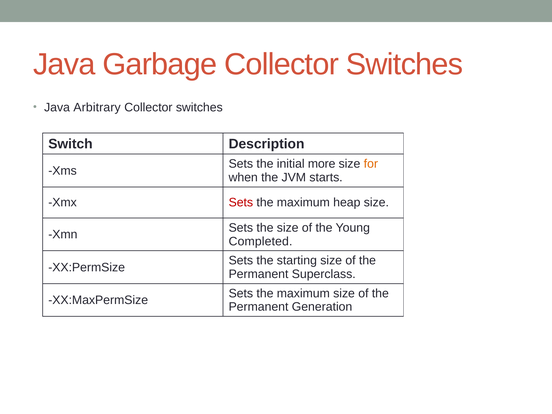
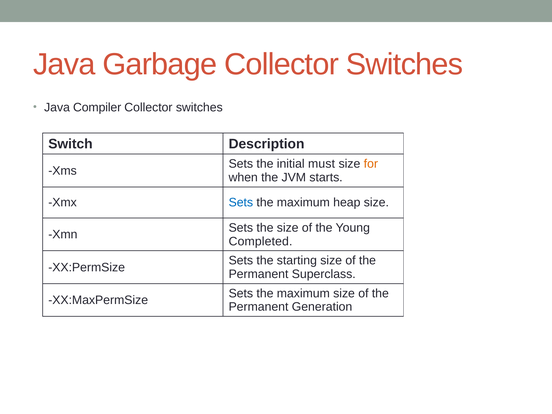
Arbitrary: Arbitrary -> Compiler (97, 108)
more: more -> must (322, 164)
Sets colour: red -> blue (241, 203)
